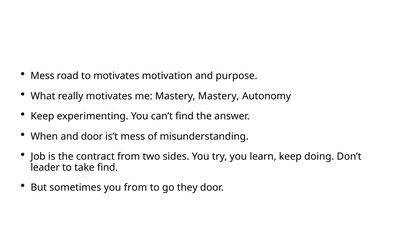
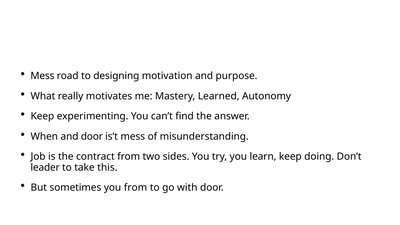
to motivates: motivates -> designing (116, 76)
Mastery Mastery: Mastery -> Learned (219, 96)
take find: find -> this (107, 167)
they: they -> with (187, 188)
